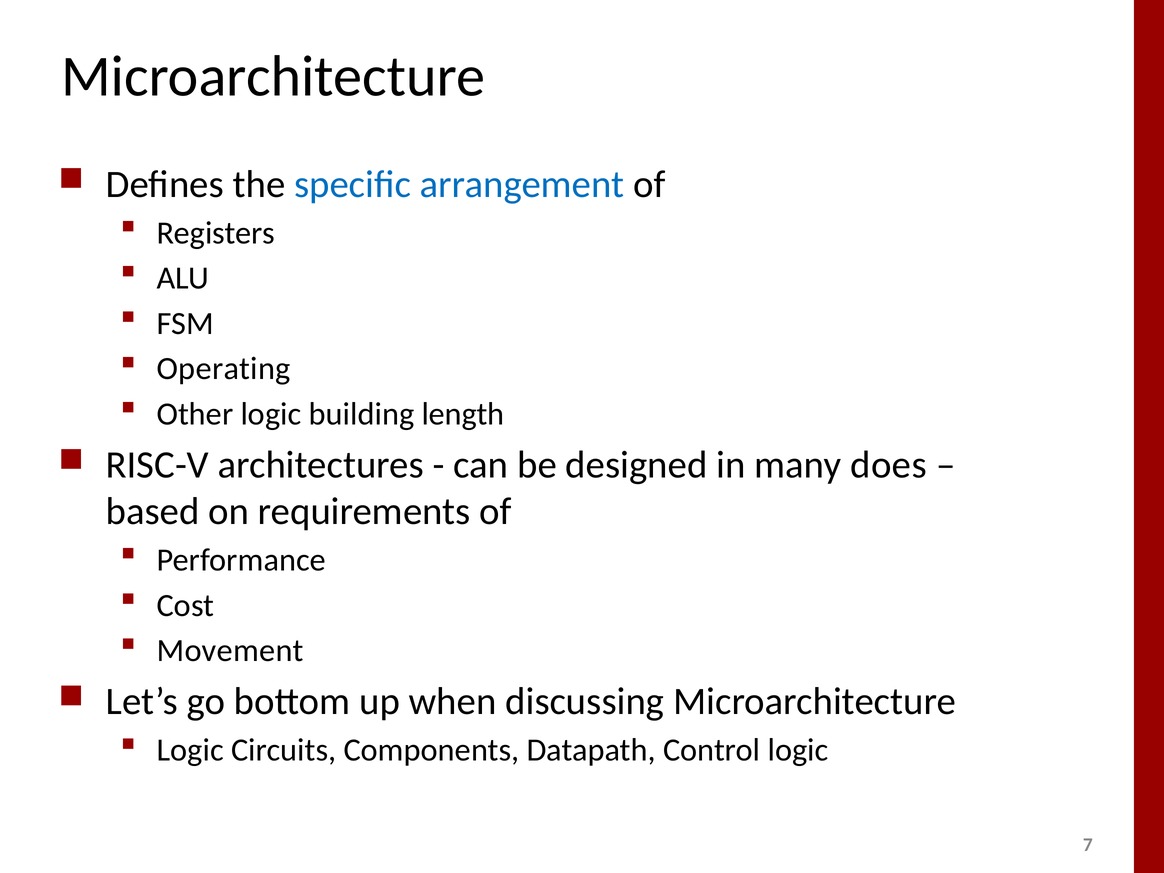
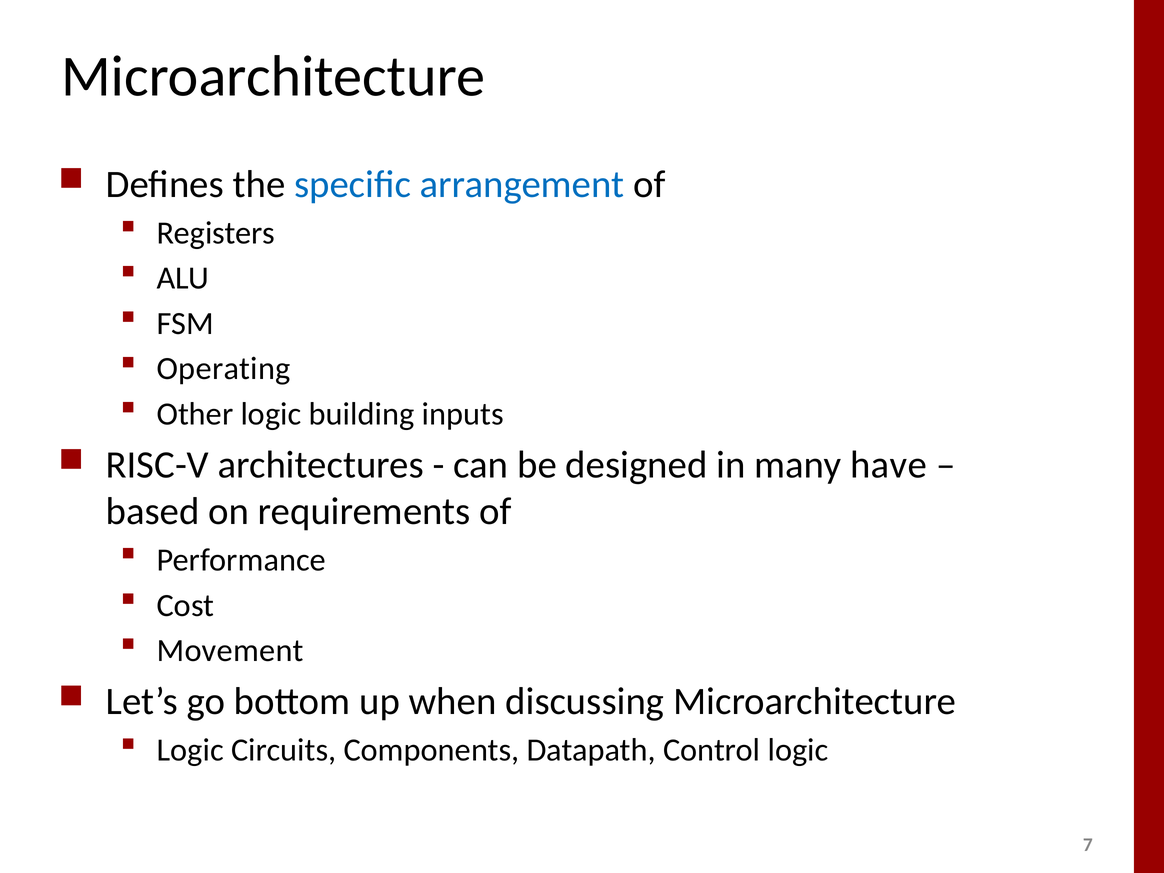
length: length -> inputs (463, 414)
does: does -> have (888, 465)
